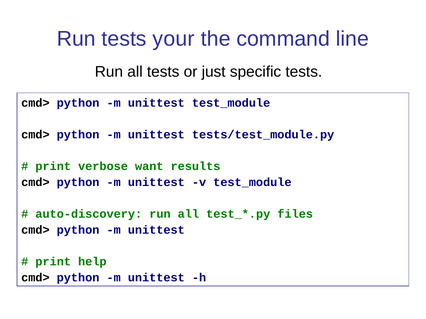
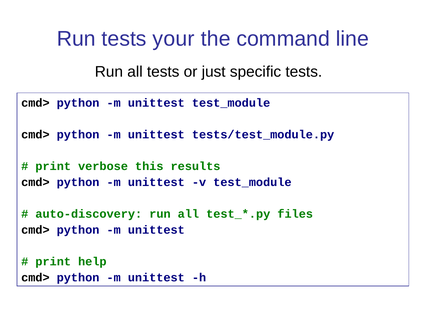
want: want -> this (149, 167)
